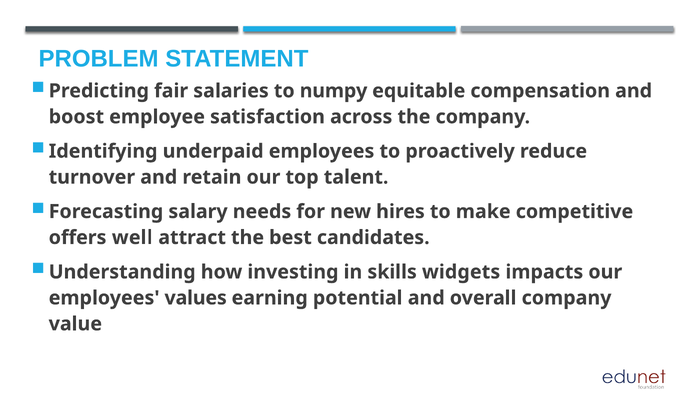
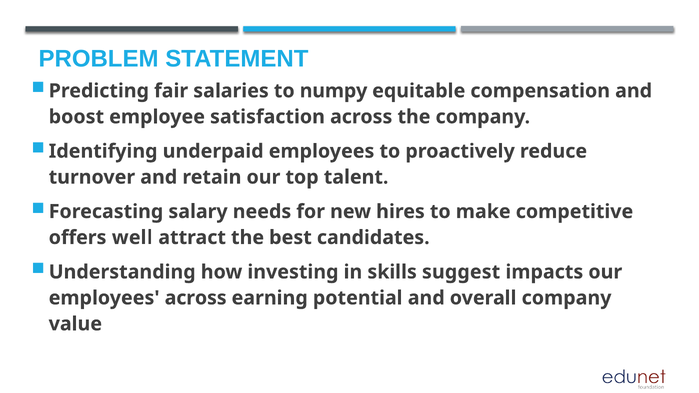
widgets: widgets -> suggest (461, 272)
employees values: values -> across (196, 298)
